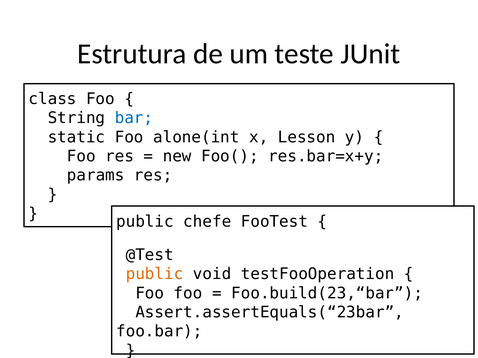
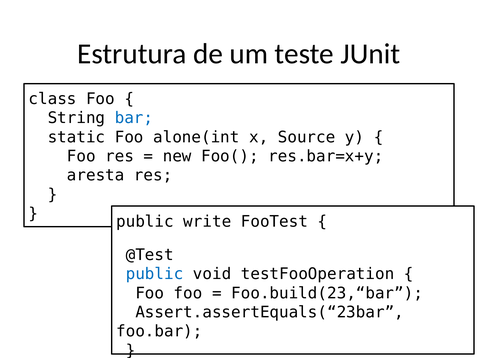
Lesson: Lesson -> Source (307, 137)
params: params -> aresta (96, 176)
chefe: chefe -> write (207, 222)
public colour: orange -> blue (155, 274)
